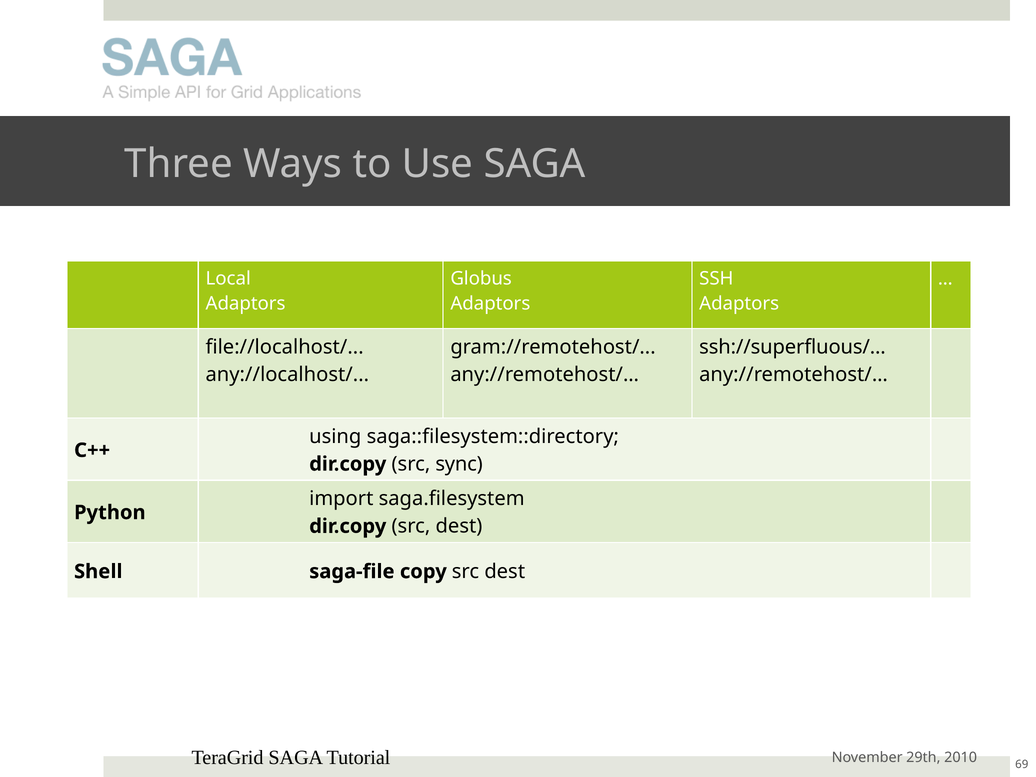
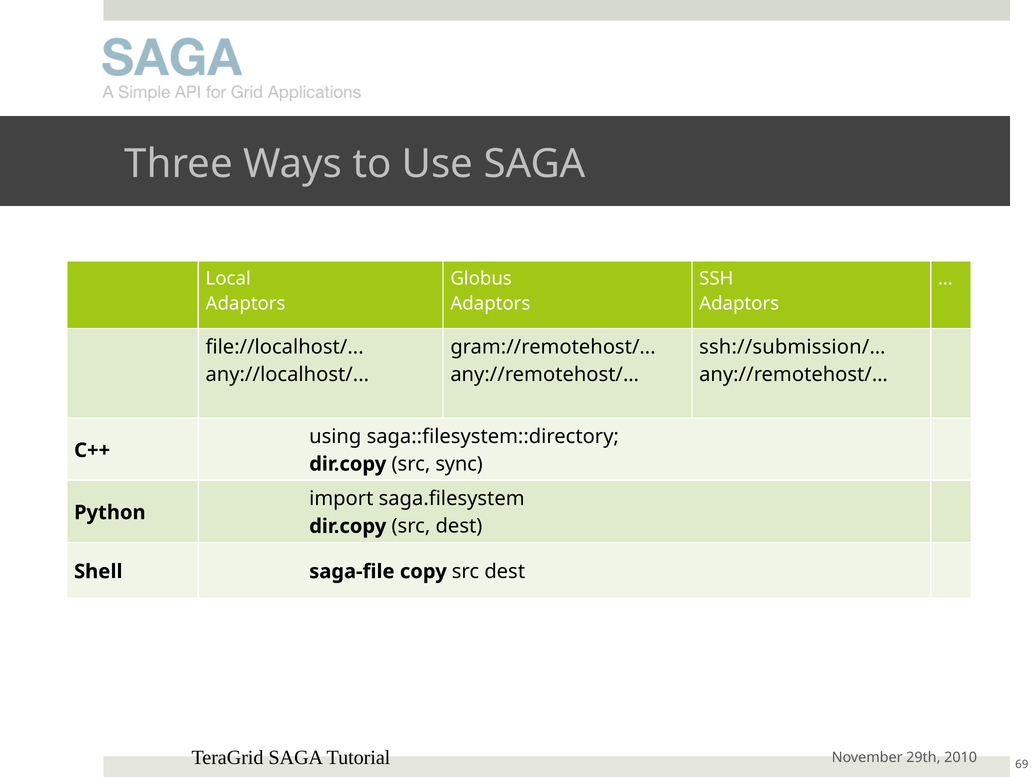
ssh://superfluous/…: ssh://superfluous/… -> ssh://submission/… (792, 347)
